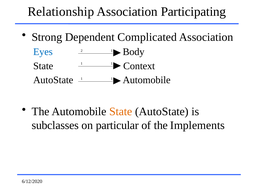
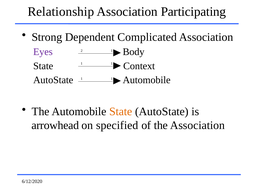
Eyes colour: blue -> purple (43, 52)
subclasses: subclasses -> arrowhead (55, 125)
particular: particular -> specified (117, 125)
the Implements: Implements -> Association (197, 125)
